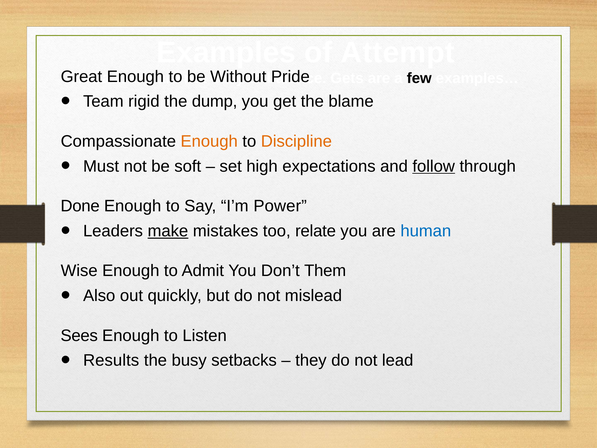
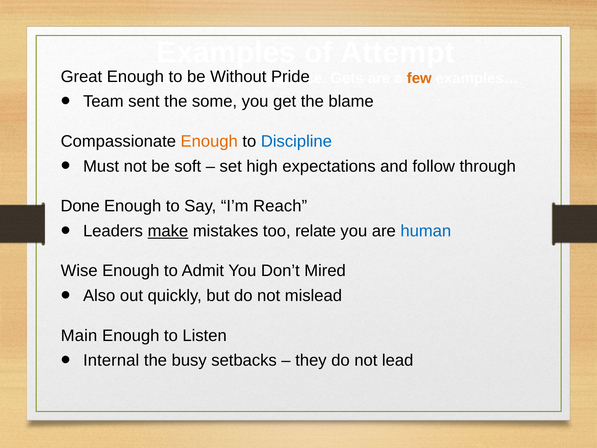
few colour: black -> orange (419, 78)
rigid: rigid -> sent (144, 101)
dump: dump -> some (215, 101)
Discipline colour: orange -> blue (296, 141)
follow underline: present -> none (434, 166)
Power: Power -> Reach (280, 206)
Them: Them -> Mired (325, 271)
Sees: Sees -> Main (79, 335)
Results: Results -> Internal (111, 360)
